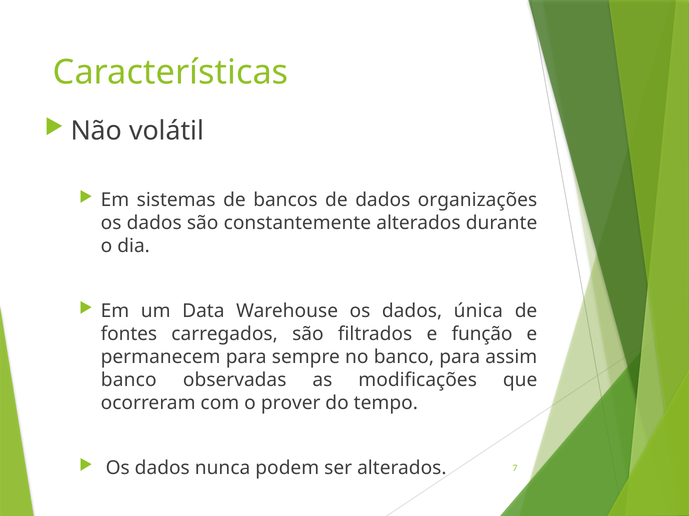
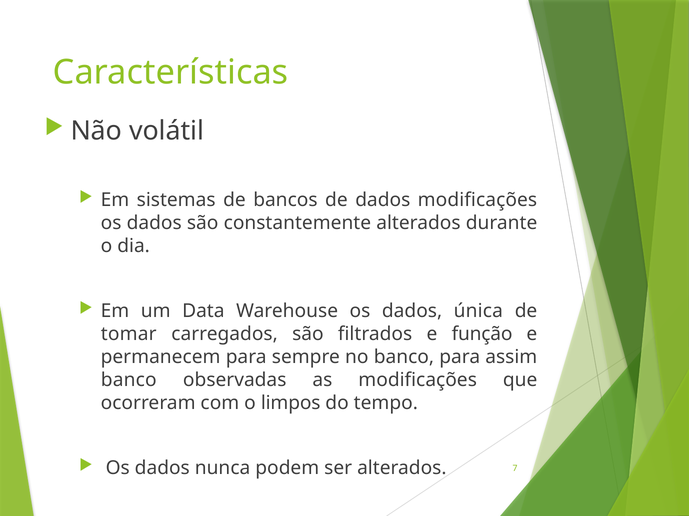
dados organizações: organizações -> modificações (477, 200)
fontes: fontes -> tomar (129, 334)
prover: prover -> limpos (291, 403)
